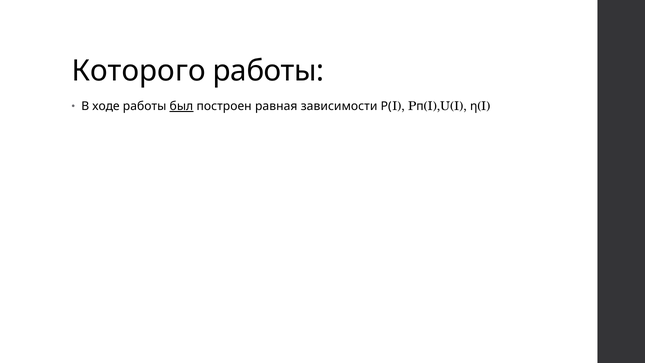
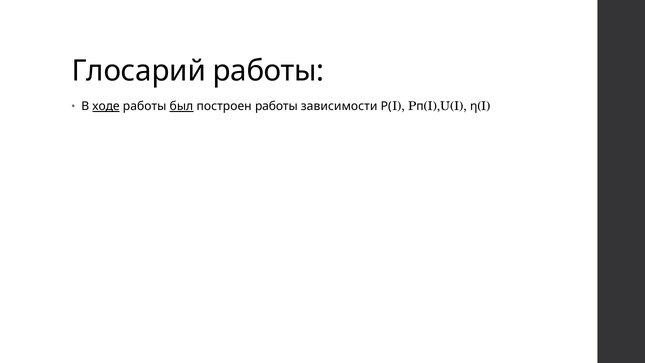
Которого: Которого -> Глосарий (139, 71)
ходе underline: none -> present (106, 106)
построен равная: равная -> работы (276, 106)
